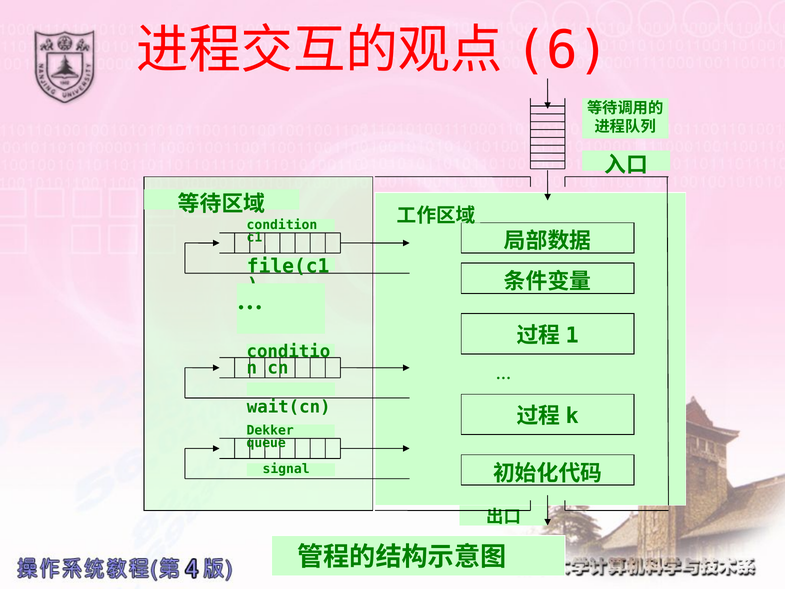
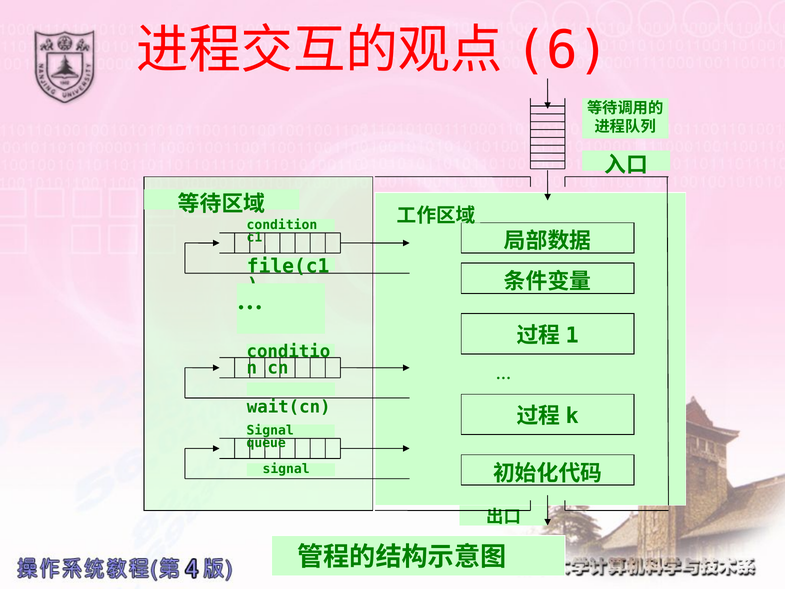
Dekker: Dekker -> Signal (270, 430)
